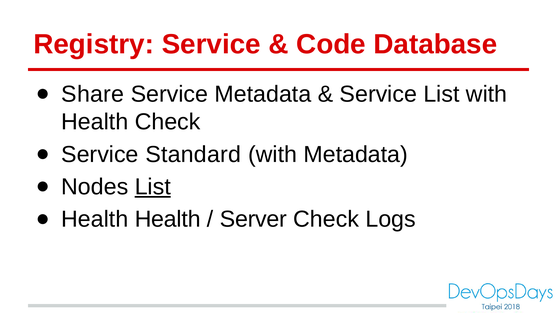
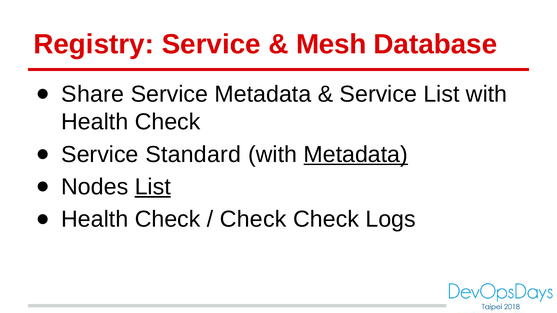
Code: Code -> Mesh (331, 44)
Metadata underline: none -> present (356, 155)
Health: Health -> Check (168, 220)
Server: Server -> Check (253, 220)
